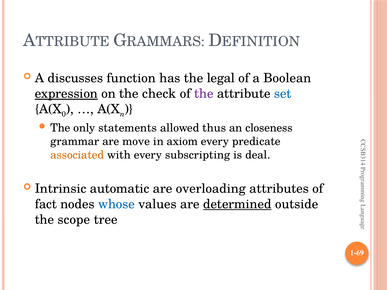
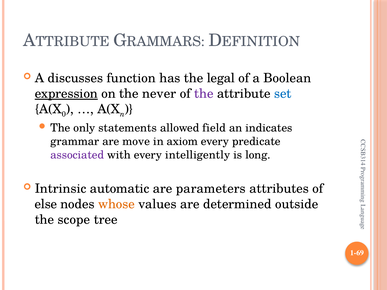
check: check -> never (159, 94)
thus: thus -> field (214, 128)
closeness: closeness -> indicates (269, 128)
associated colour: orange -> purple (77, 155)
subscripting: subscripting -> intelligently (198, 155)
deal: deal -> long (258, 155)
overloading: overloading -> parameters (211, 189)
fact: fact -> else (46, 204)
whose colour: blue -> orange (116, 204)
determined underline: present -> none (237, 204)
